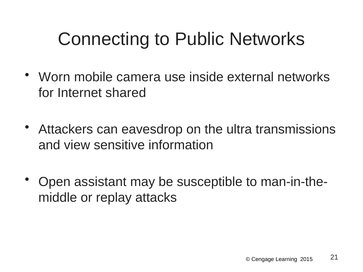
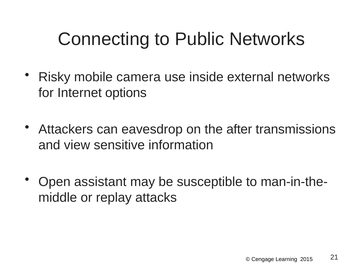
Worn: Worn -> Risky (54, 77)
shared: shared -> options (126, 93)
ultra: ultra -> after (239, 130)
